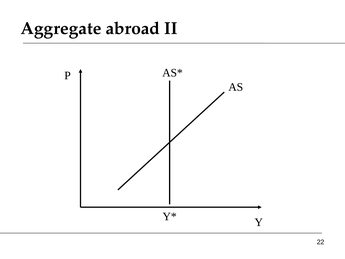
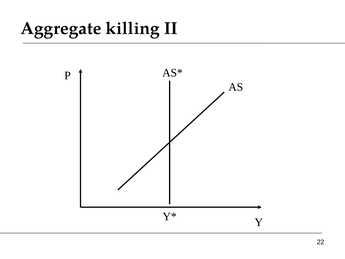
abroad: abroad -> killing (133, 29)
